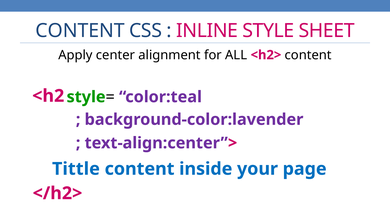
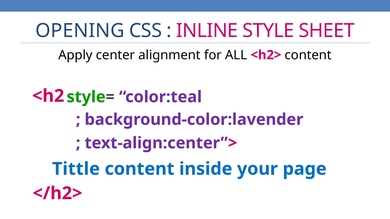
CONTENT: CONTENT -> OPENING (80, 31)
